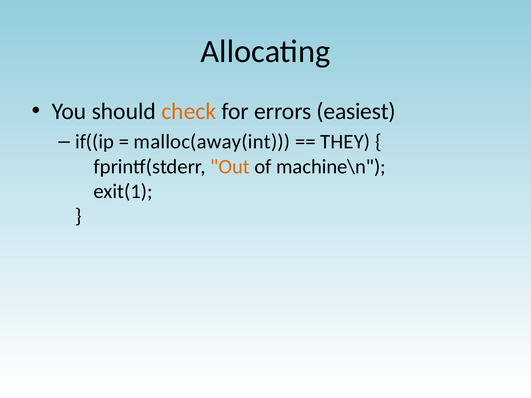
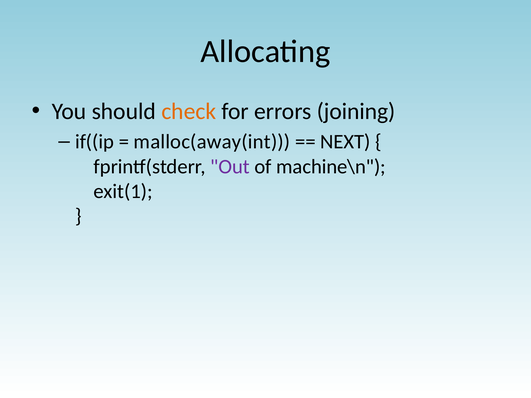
easiest: easiest -> joining (356, 111)
THEY: THEY -> NEXT (345, 142)
Out colour: orange -> purple (230, 167)
